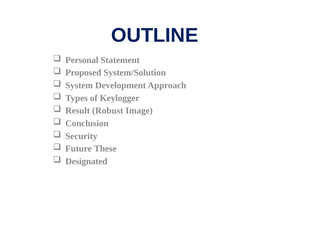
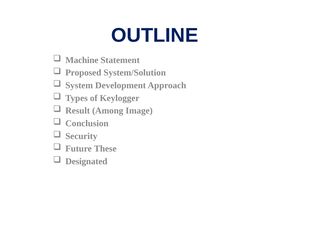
Personal: Personal -> Machine (82, 60)
Robust: Robust -> Among (108, 111)
